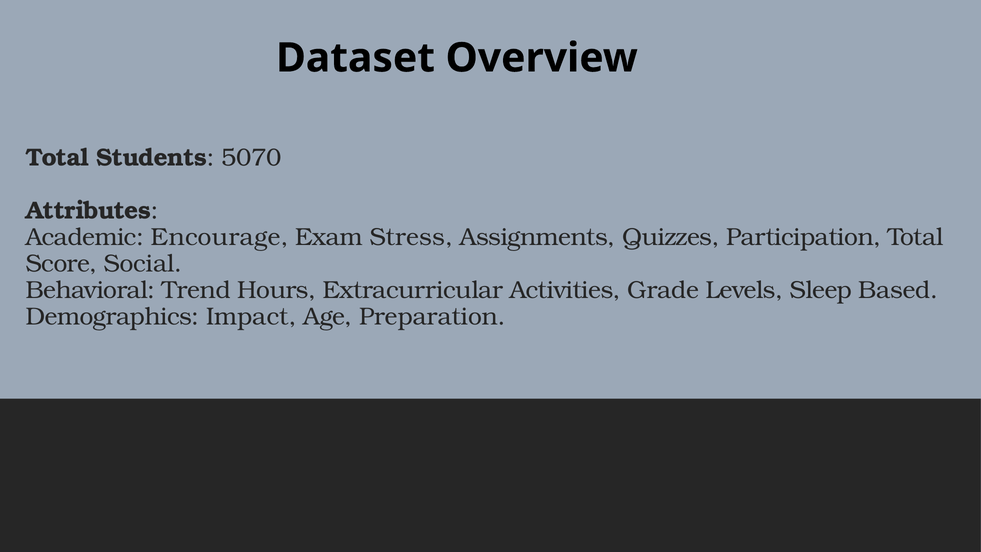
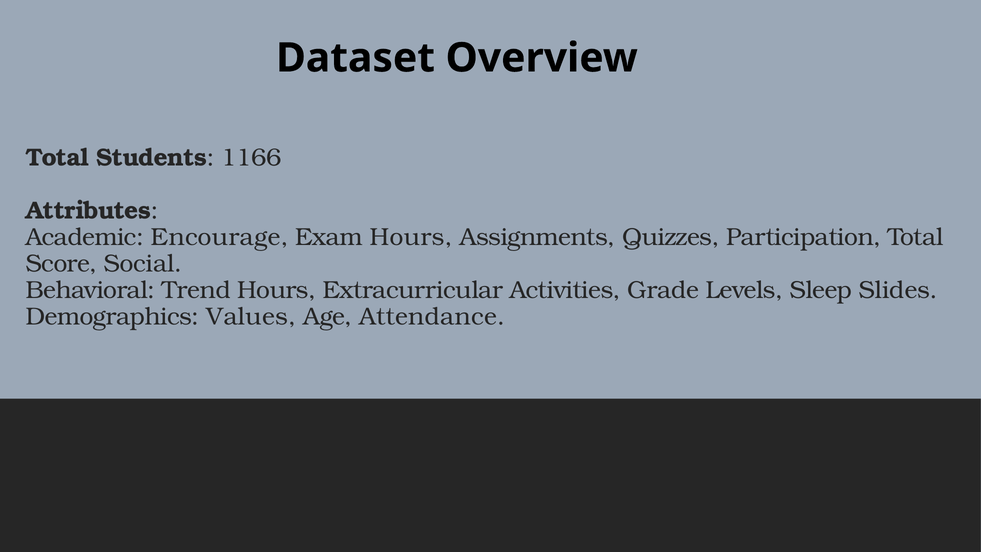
5070: 5070 -> 1166 (251, 157)
Exam Stress: Stress -> Hours (411, 237)
Based: Based -> Slides (898, 290)
Impact: Impact -> Values (251, 316)
Preparation: Preparation -> Attendance (432, 316)
